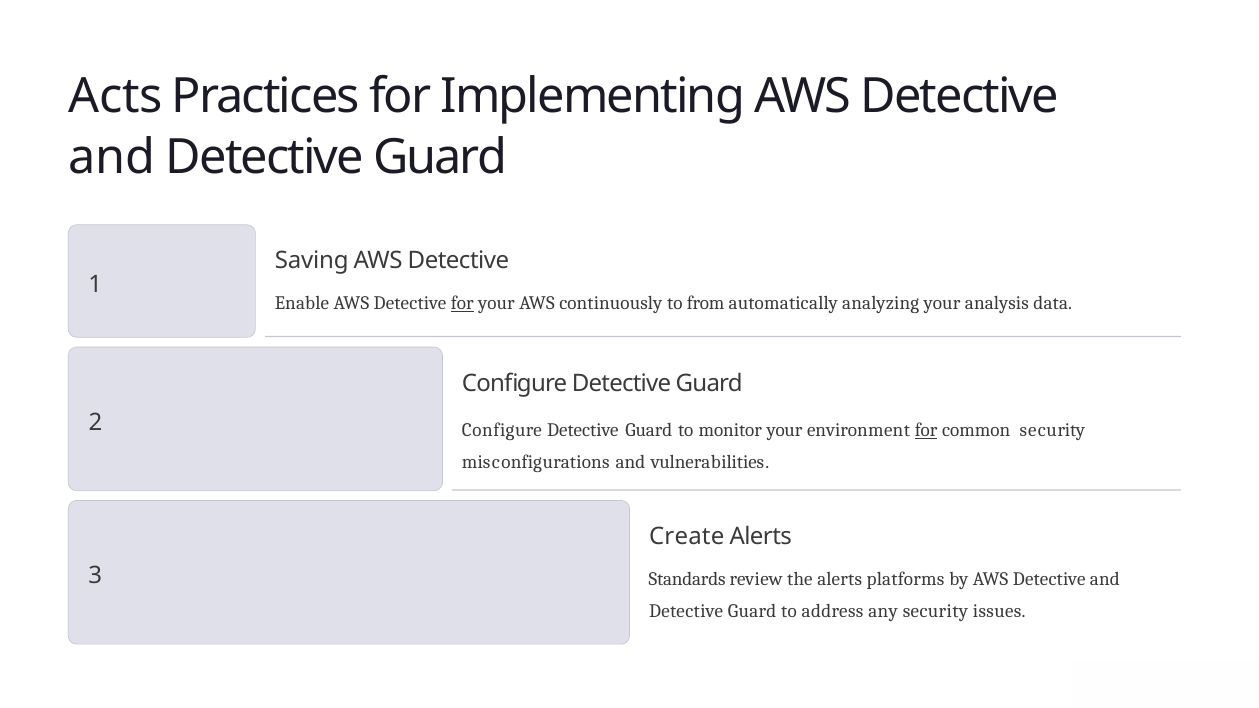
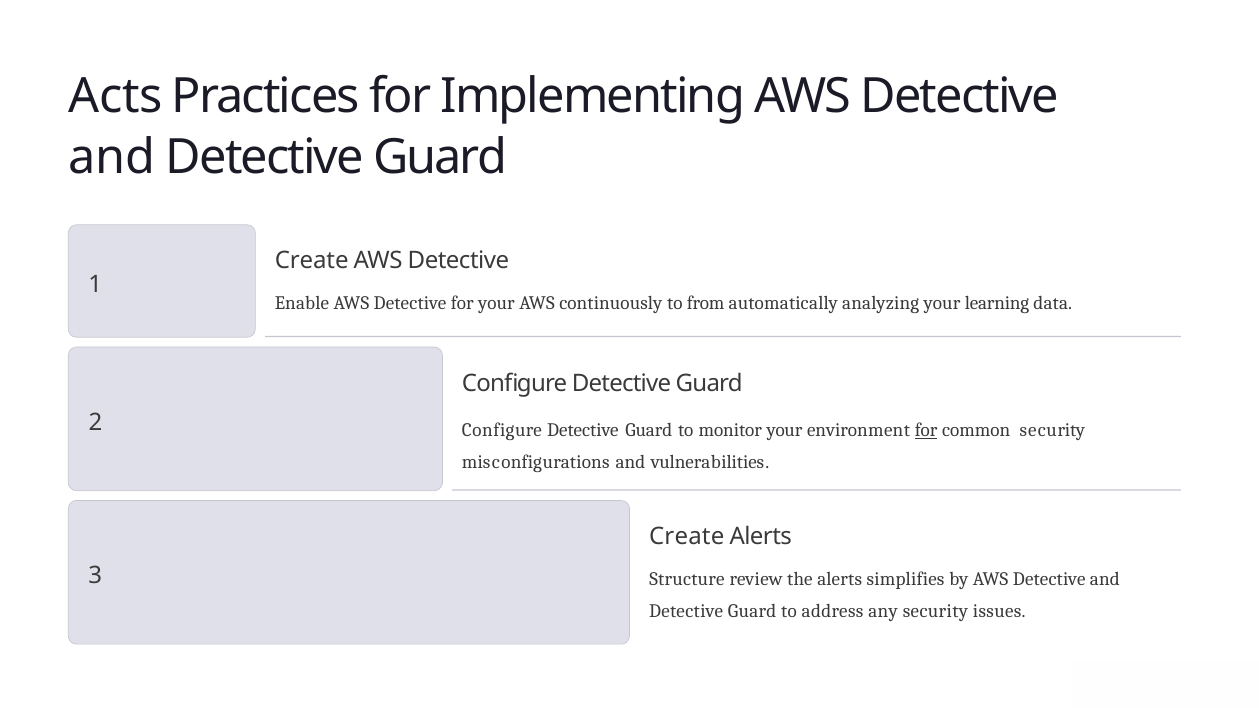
Saving: Saving -> Create (312, 261)
for underline: present -> none (462, 304)
analysis: analysis -> learning (997, 304)
Standards: Standards -> Structure (687, 579)
platforms: platforms -> simplifies (906, 579)
